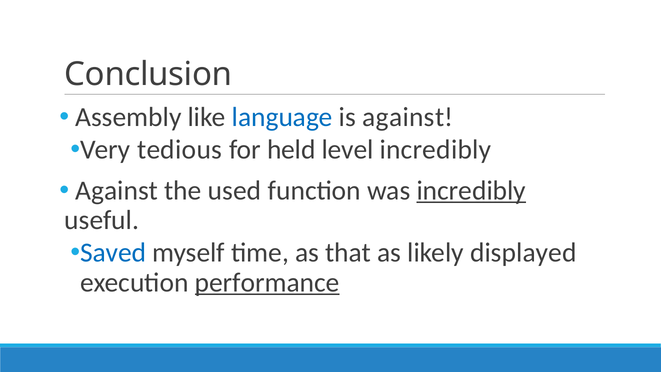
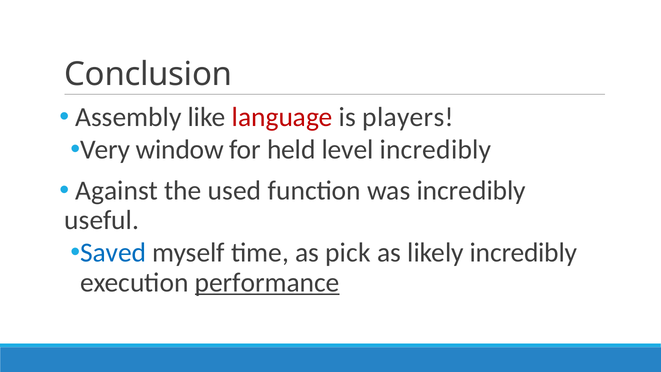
language colour: blue -> red (282, 117)
is against: against -> players (408, 117)
tedious: tedious -> window (180, 150)
incredibly underline: present -> none (471, 190)
that: that -> pick (348, 253)
likely displayed: displayed -> incredibly (524, 253)
